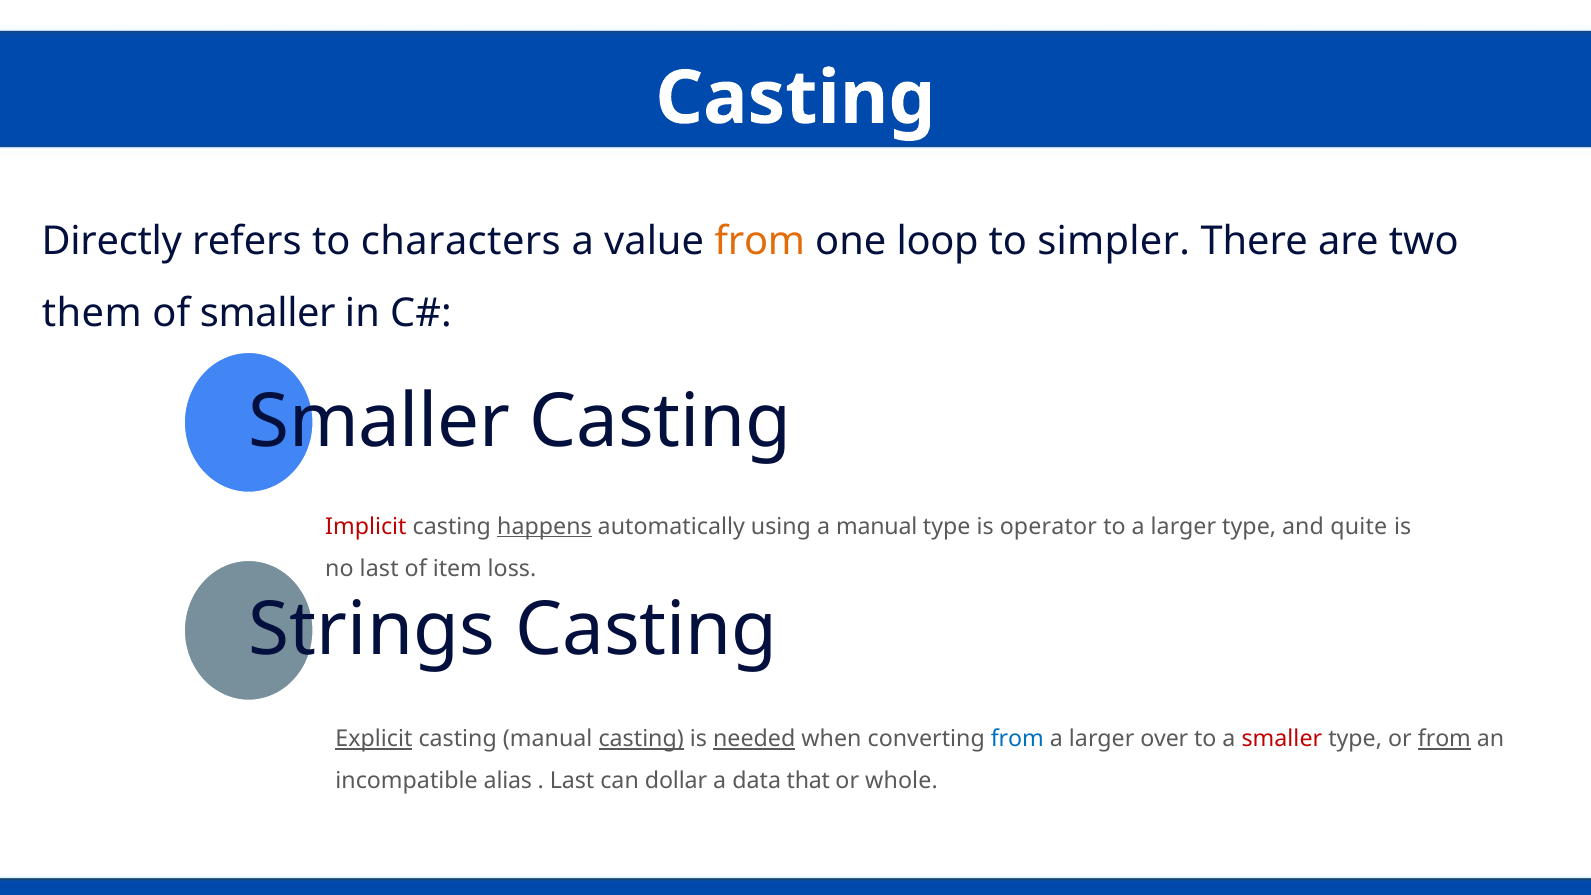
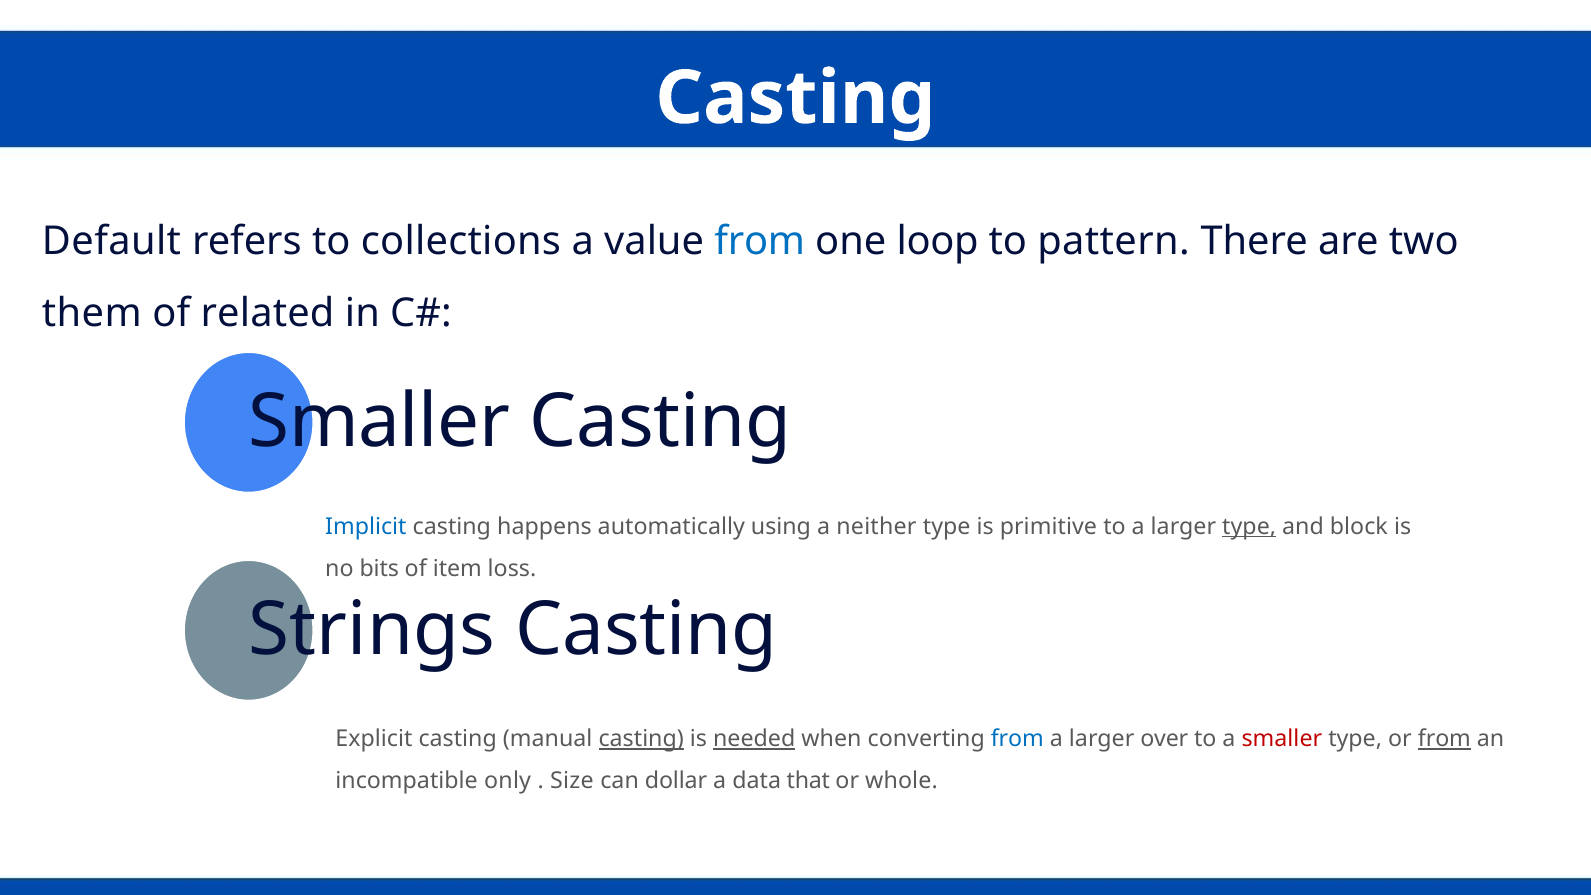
Directly: Directly -> Default (112, 241)
characters: characters -> collections (461, 241)
from colour: orange -> blue (760, 241)
simpler: simpler -> pattern (1114, 241)
of smaller: smaller -> related (268, 313)
Implicit colour: red -> blue (366, 527)
happens underline: present -> none (544, 527)
a manual: manual -> neither (876, 527)
operator: operator -> primitive (1048, 527)
type underline: none -> present (1249, 527)
quite: quite -> block (1359, 527)
no last: last -> bits (379, 569)
Explicit underline: present -> none (374, 739)
alias: alias -> only (508, 781)
Last: Last -> Size (572, 781)
